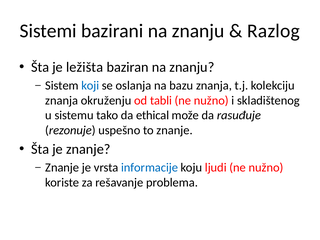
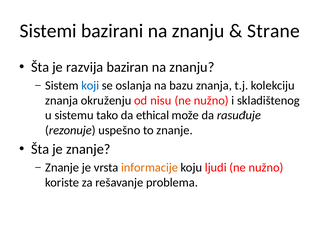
Razlog: Razlog -> Strane (274, 31)
ležišta: ležišta -> razvija (85, 67)
tabli: tabli -> nisu (161, 100)
informacije colour: blue -> orange (150, 168)
